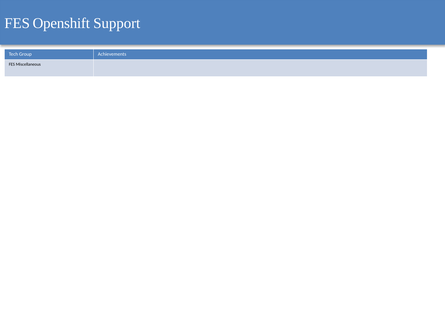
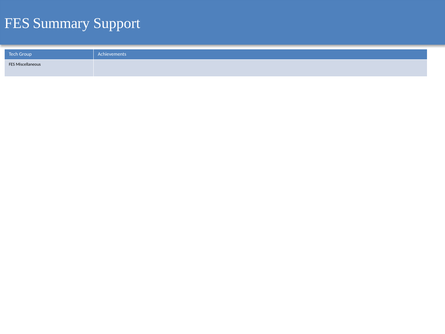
Openshift: Openshift -> Summary (61, 23)
